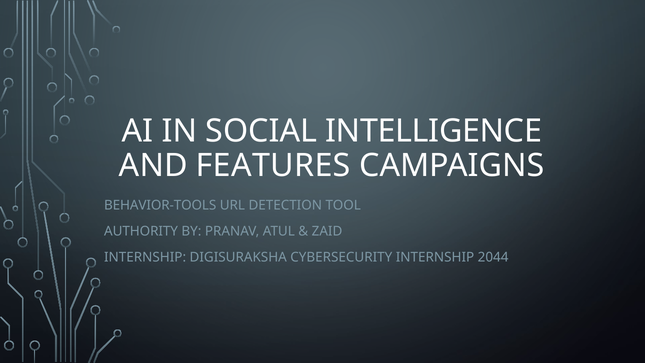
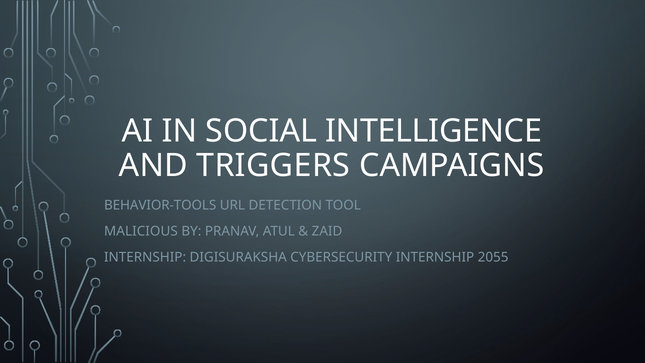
FEATURES: FEATURES -> TRIGGERS (273, 166)
AUTHORITY: AUTHORITY -> MALICIOUS (141, 231)
2044: 2044 -> 2055 (493, 257)
